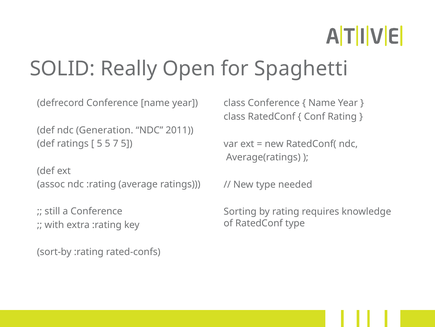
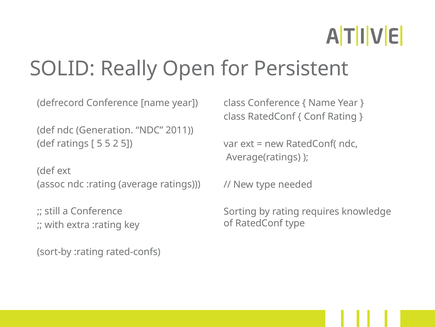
Spaghetti: Spaghetti -> Persistent (301, 68)
7: 7 -> 2 (116, 143)
